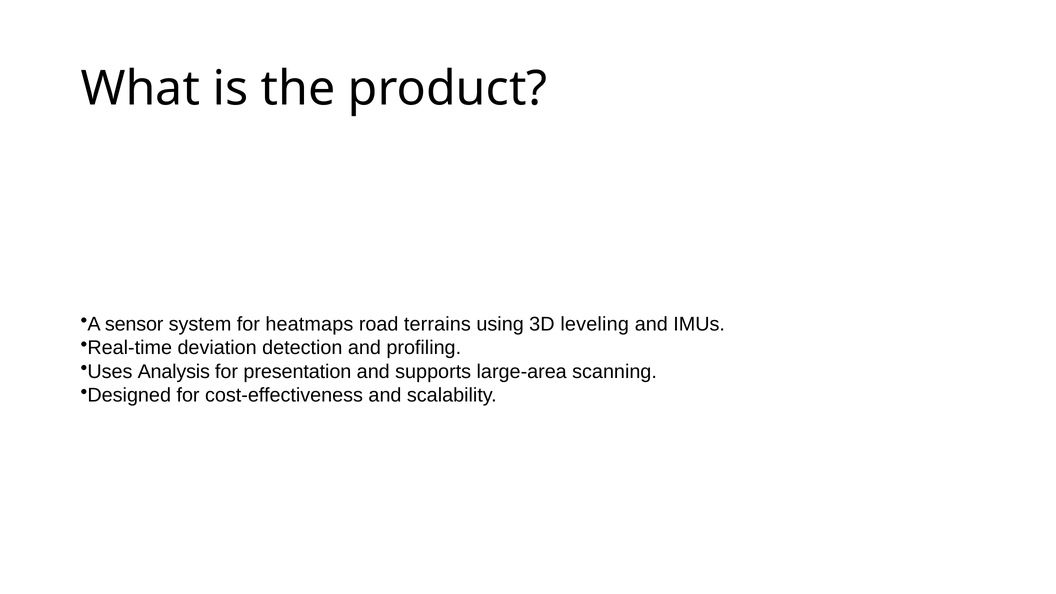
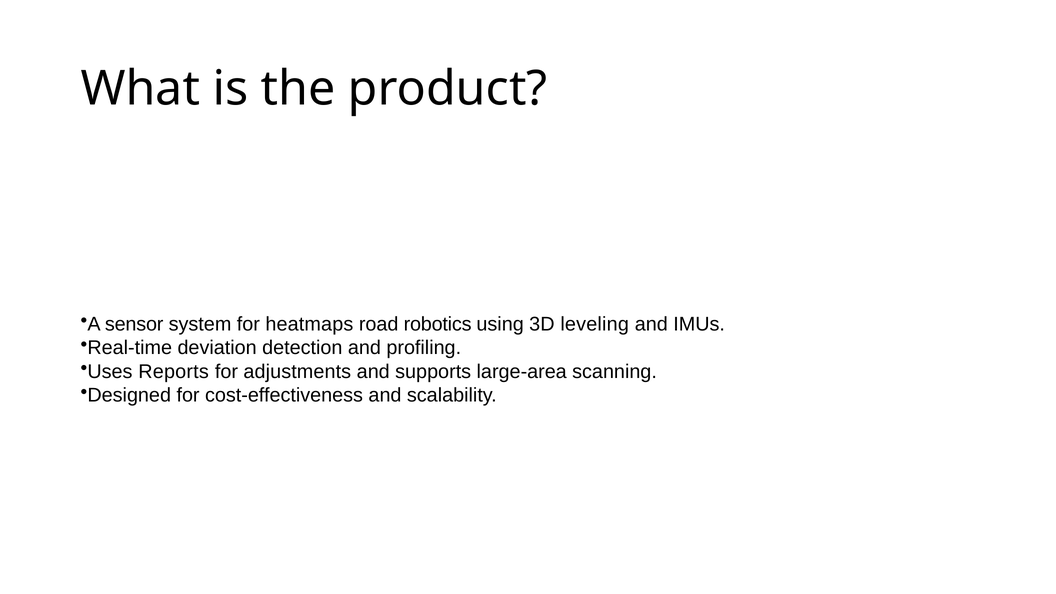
terrains: terrains -> robotics (438, 324)
Analysis: Analysis -> Reports (174, 372)
presentation: presentation -> adjustments (297, 372)
